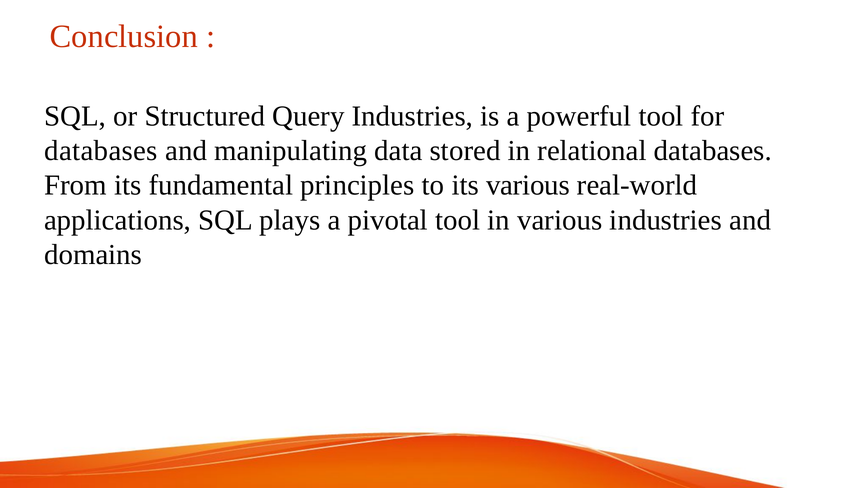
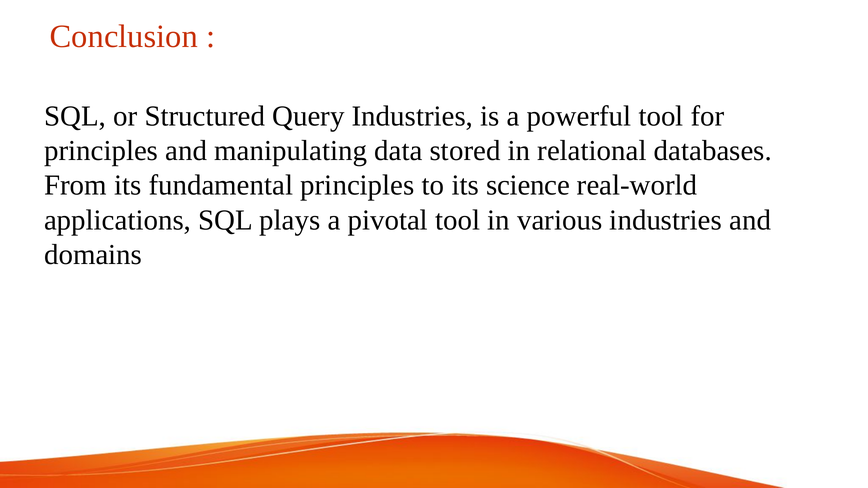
databases: databases -> principles (101, 151)
its various: various -> science (528, 186)
